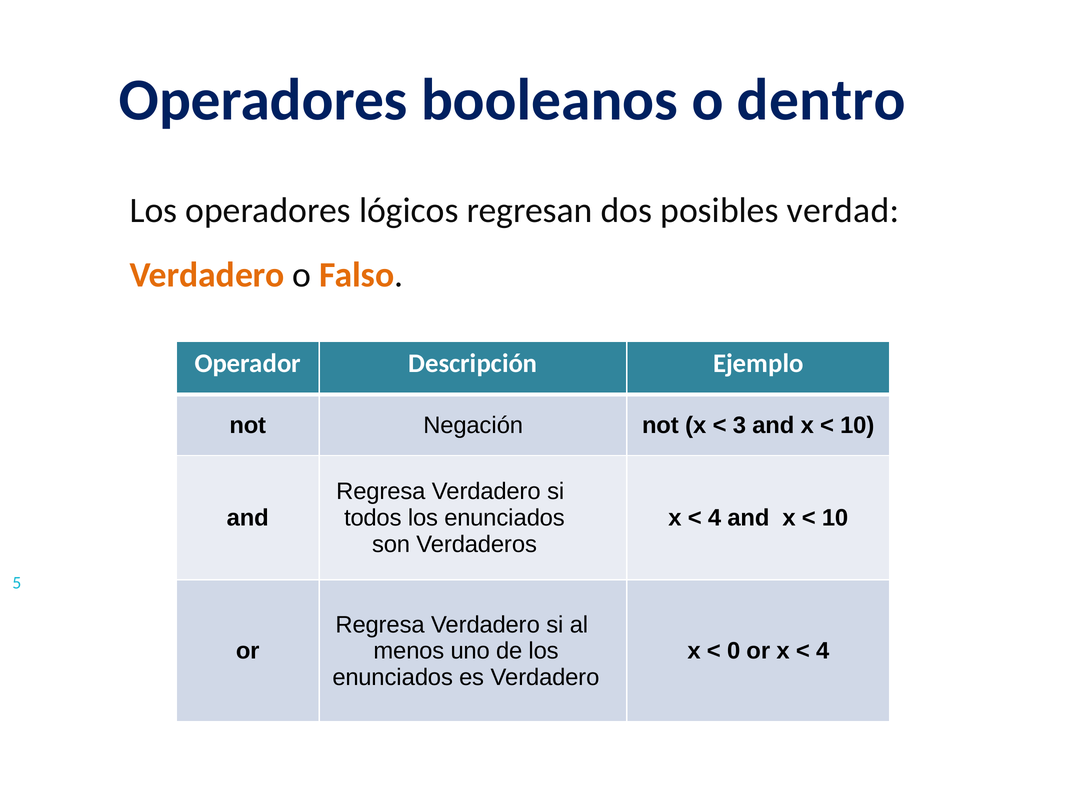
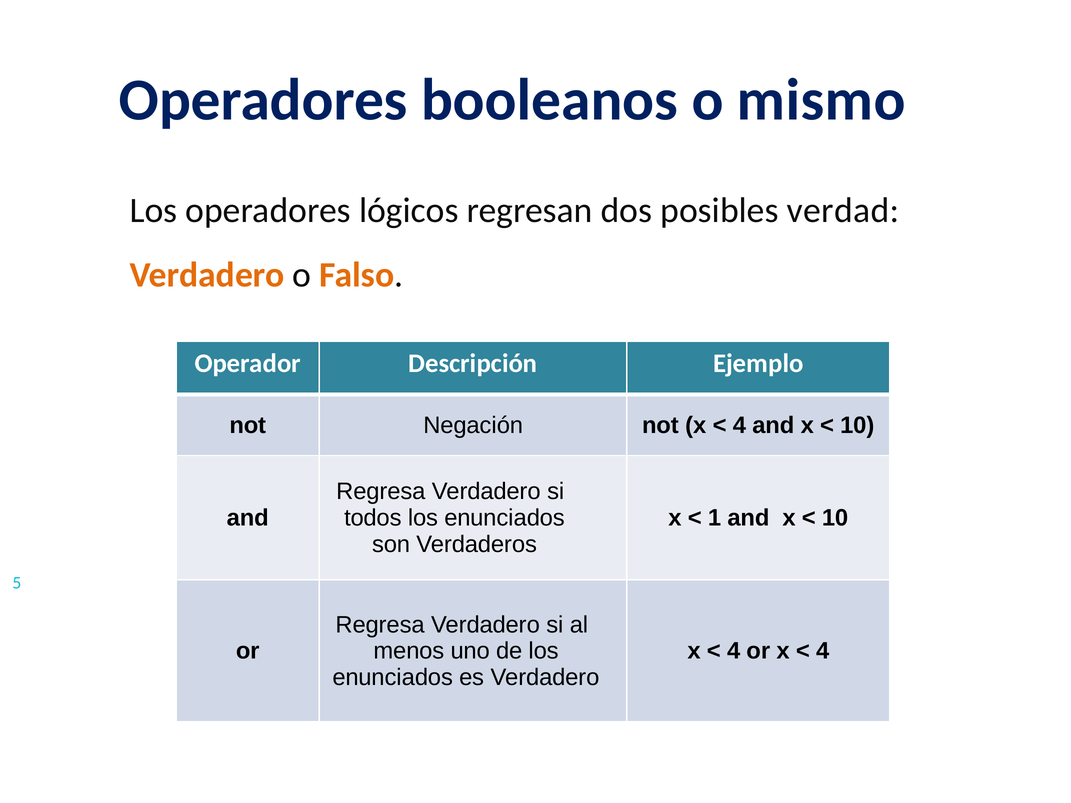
dentro: dentro -> mismo (821, 100)
3: 3 -> 4 (739, 425)
4: 4 -> 1 (715, 518)
0: 0 -> 4 (734, 651)
